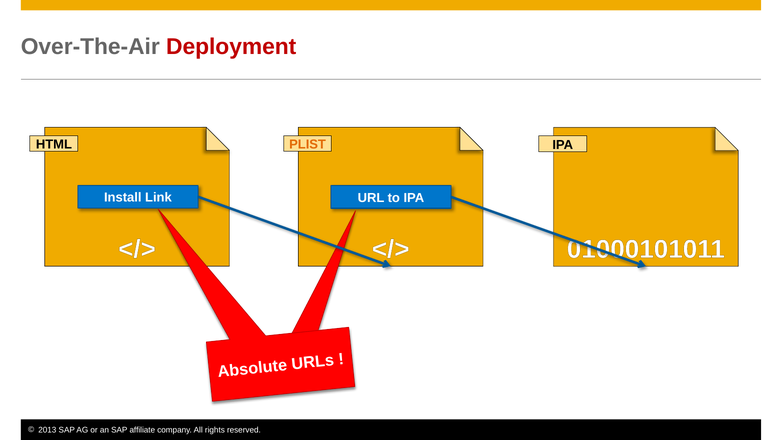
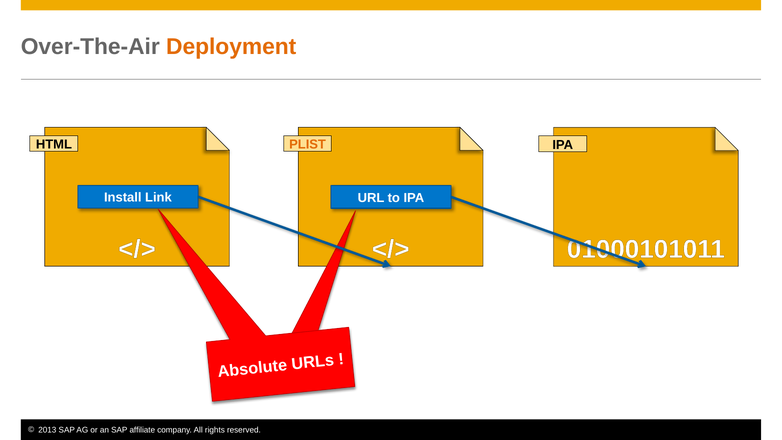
Deployment colour: red -> orange (231, 47)
